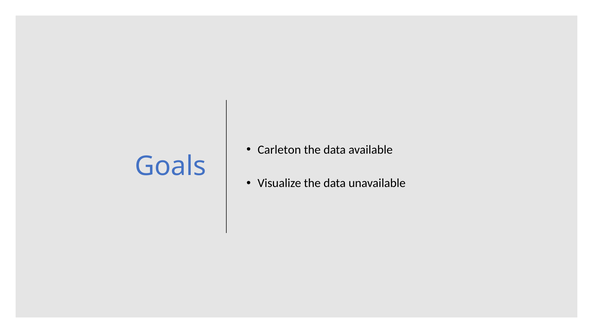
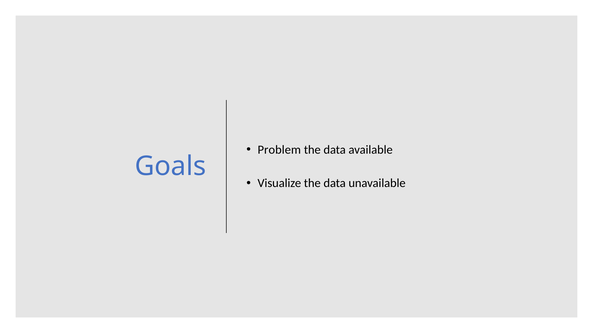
Carleton: Carleton -> Problem (279, 150)
